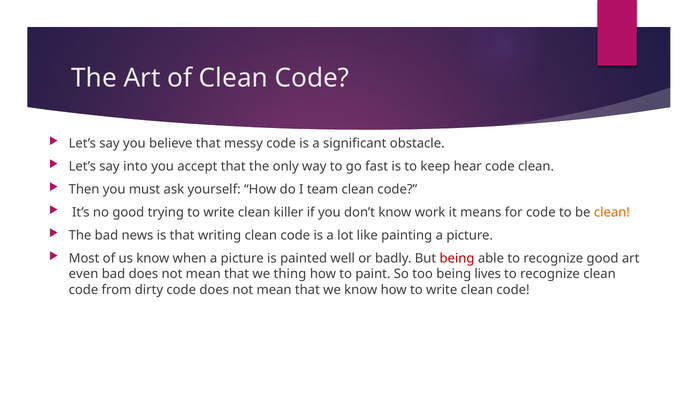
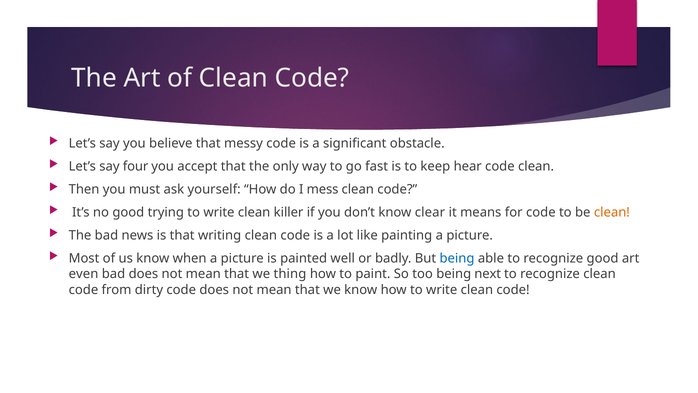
into: into -> four (136, 166)
team: team -> mess (323, 189)
work: work -> clear (430, 212)
being colour: red -> blue (457, 258)
lives: lives -> next (488, 274)
